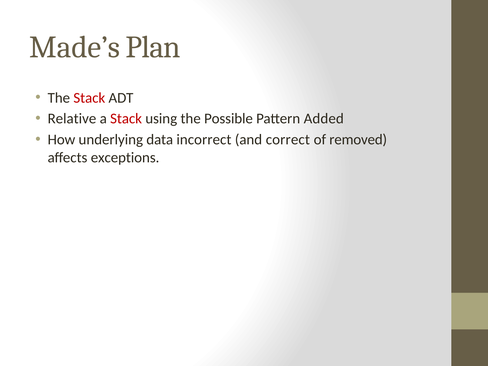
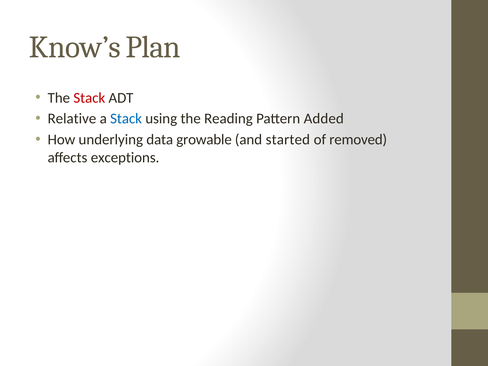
Made’s: Made’s -> Know’s (75, 47)
Stack colour: red -> blue (126, 119)
Possible: Possible -> Reading (228, 119)
incorrect: incorrect -> growable (204, 140)
correct: correct -> started (288, 140)
